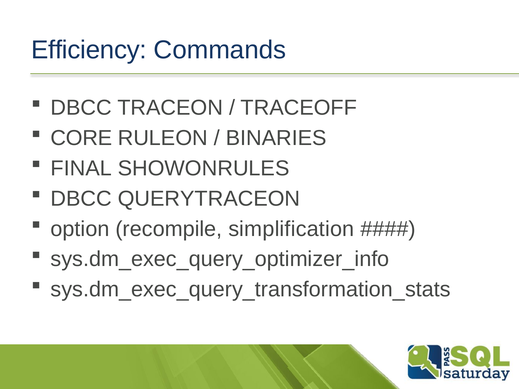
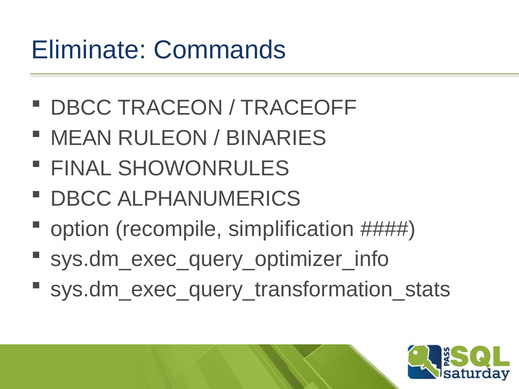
Efficiency: Efficiency -> Eliminate (89, 50)
CORE: CORE -> MEAN (81, 138)
QUERYTRACEON: QUERYTRACEON -> ALPHANUMERICS (209, 199)
